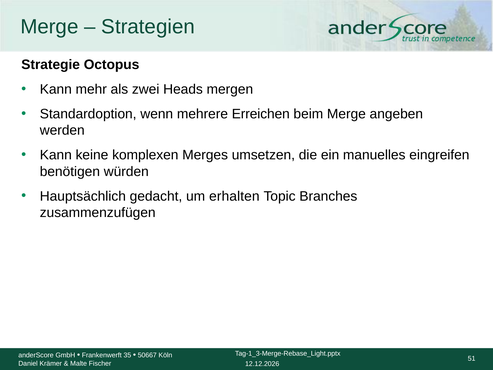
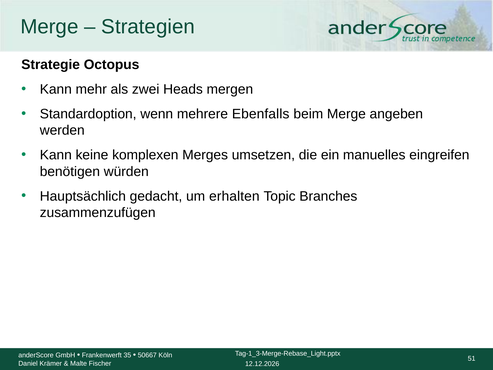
Erreichen: Erreichen -> Ebenfalls (261, 114)
